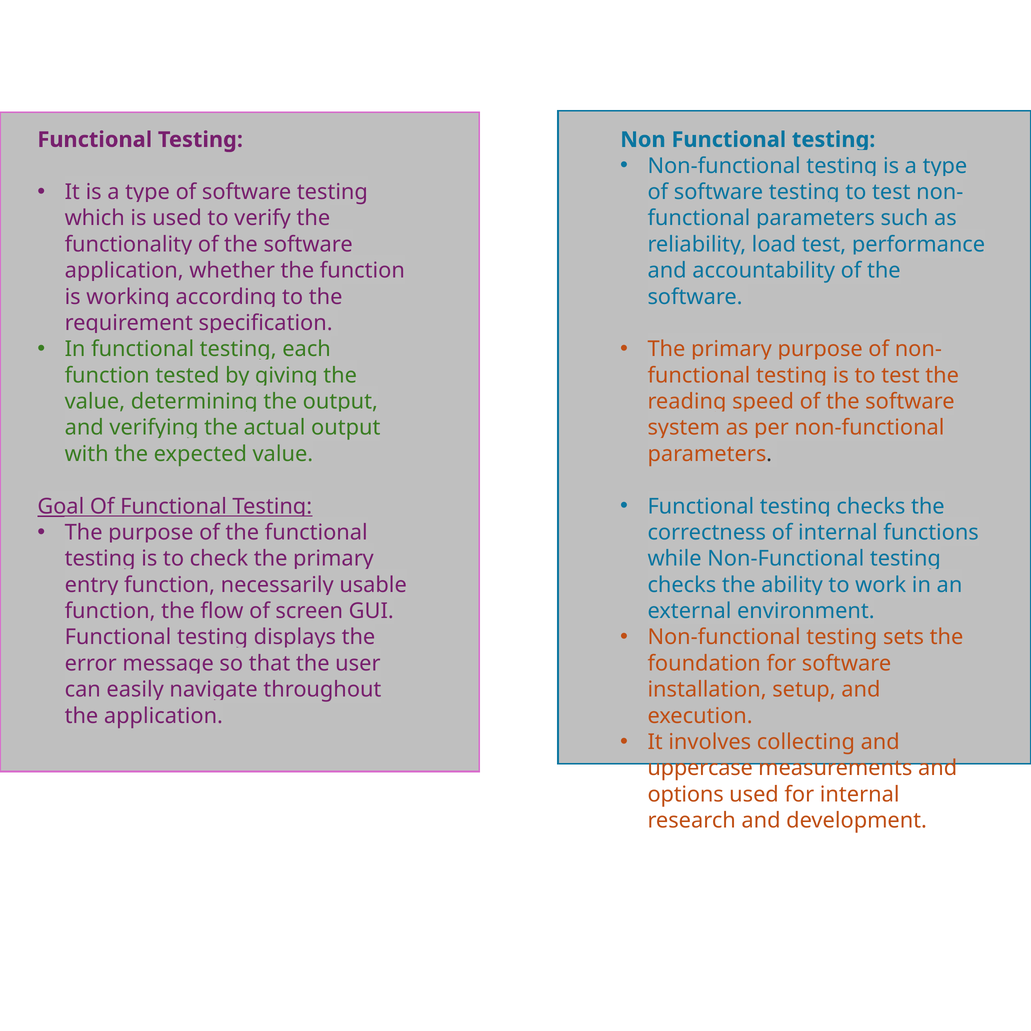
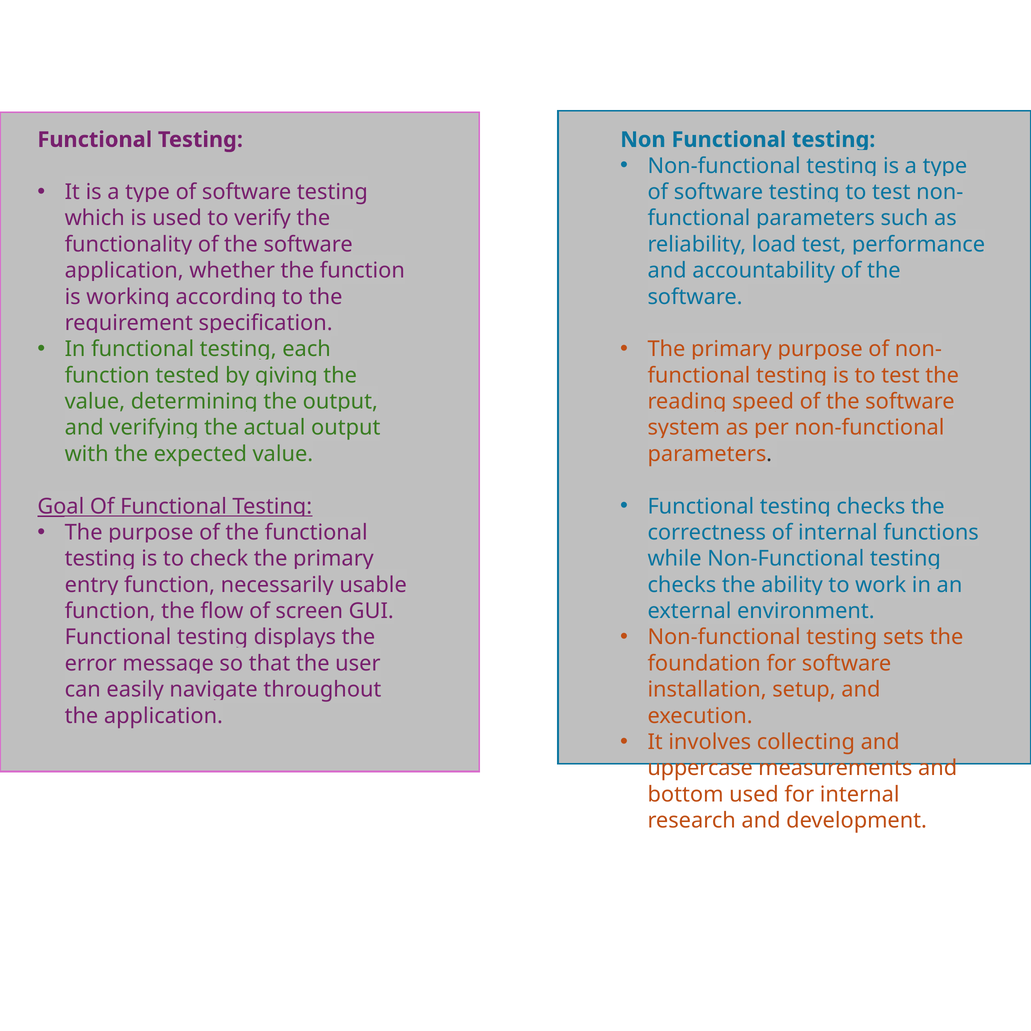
options: options -> bottom (686, 794)
